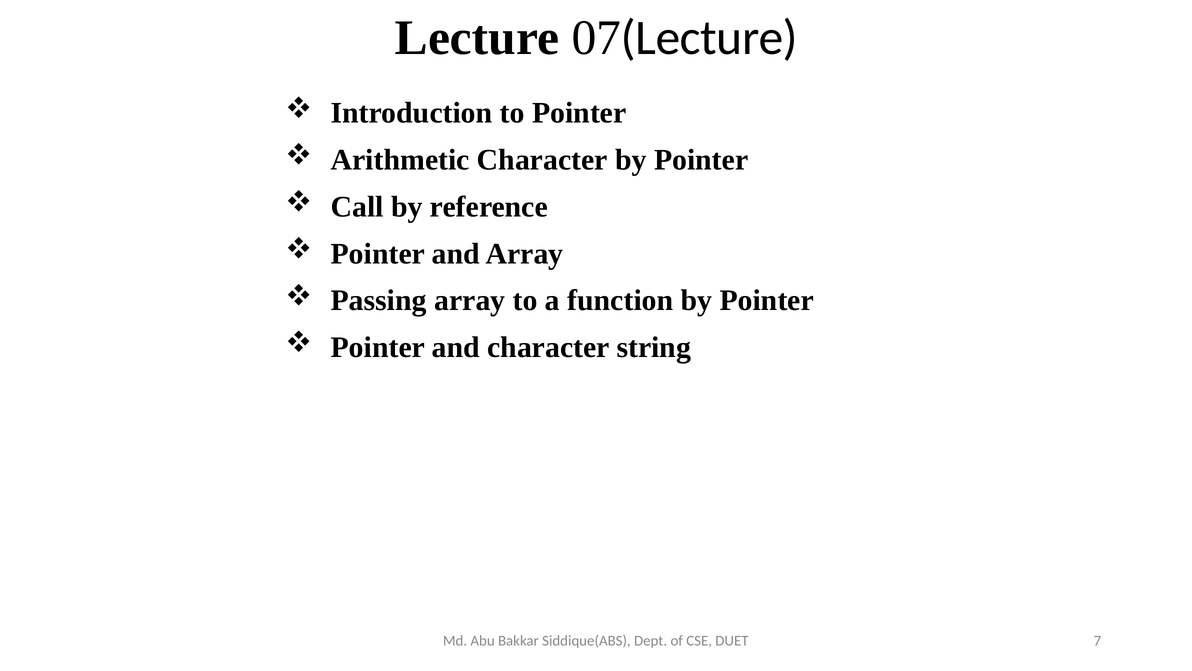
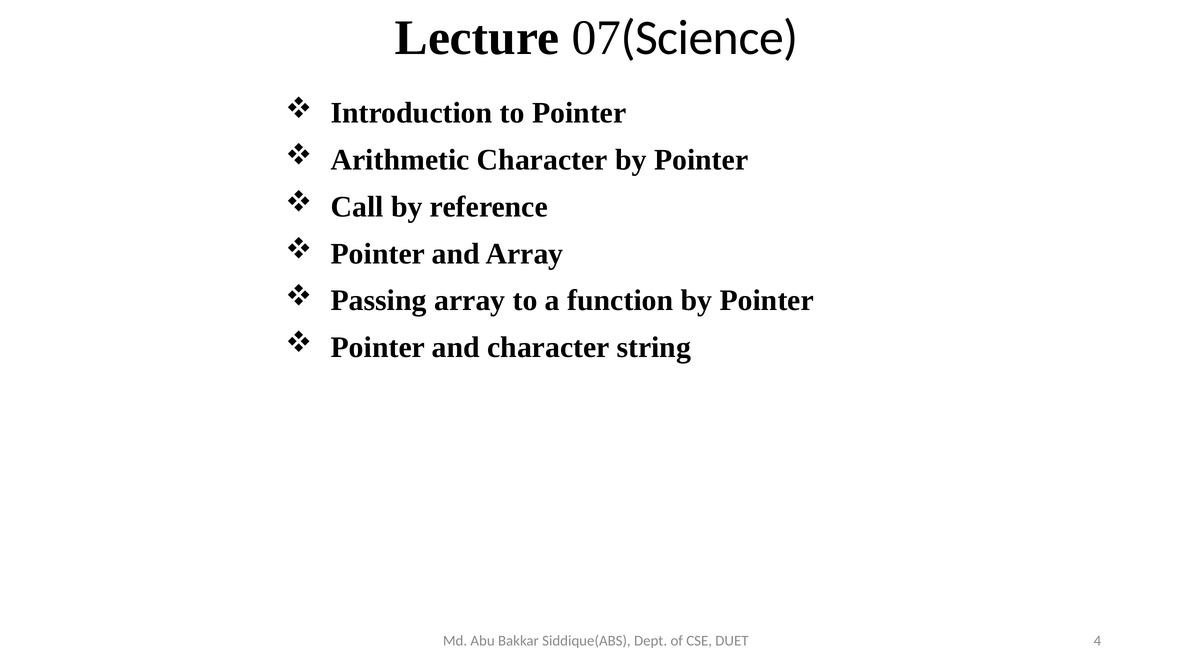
Lecture: Lecture -> Science (709, 38)
7: 7 -> 4 (1097, 640)
